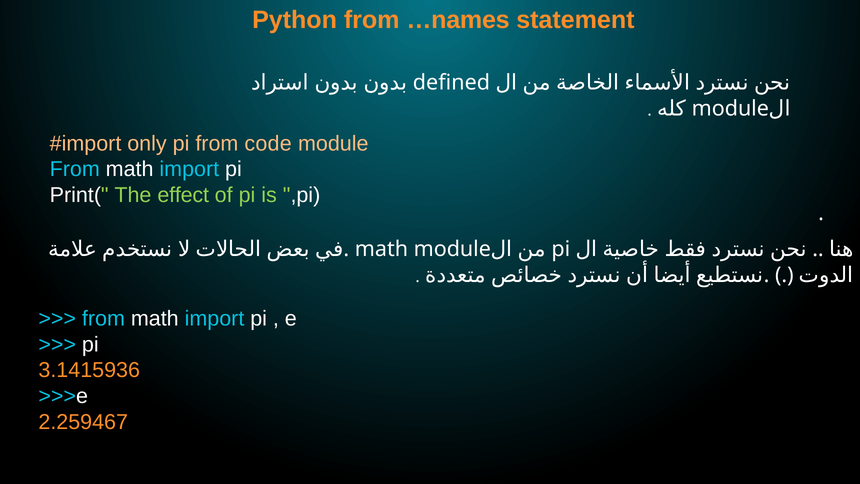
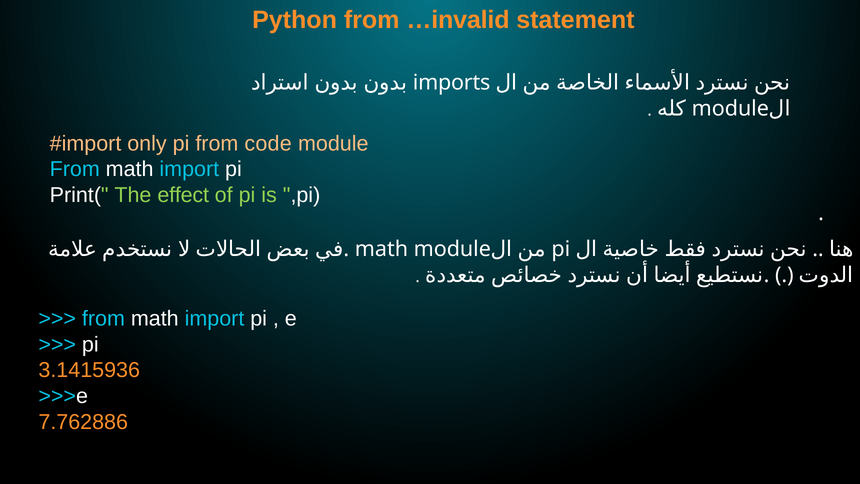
…names: …names -> …invalid (458, 20)
defined: defined -> imports (452, 83)
2.259467: 2.259467 -> 7.762886 (83, 422)
